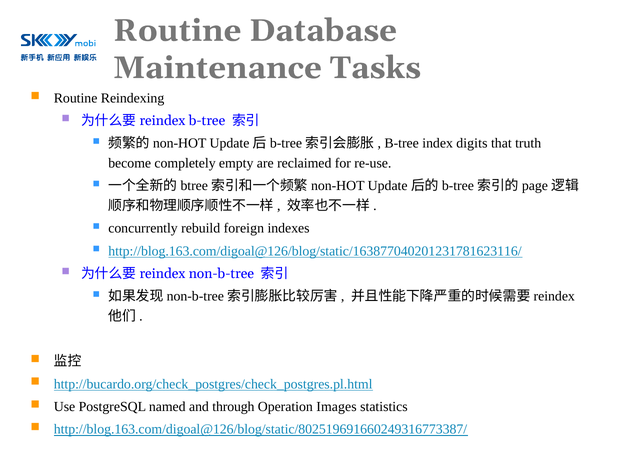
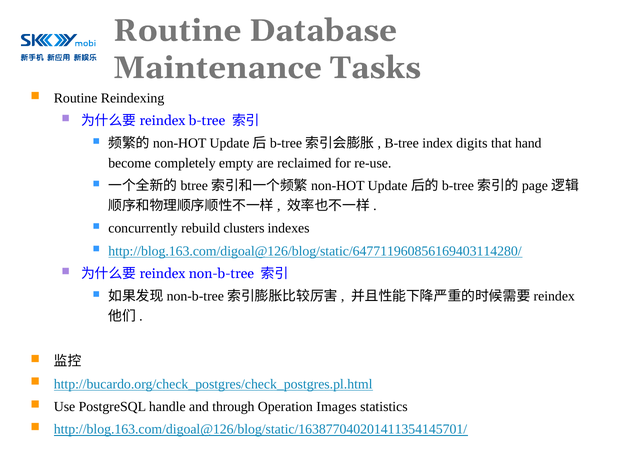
truth: truth -> hand (528, 144)
foreign: foreign -> clusters (244, 229)
http://blog.163.com/digoal@126/blog/static/163877040201231781623116/: http://blog.163.com/digoal@126/blog/static/163877040201231781623116/ -> http://blog.163.com/digoal@126/blog/static/647711960856169403114280/ (315, 251)
named: named -> handle (167, 407)
http://blog.163.com/digoal@126/blog/static/802519691660249316773387/: http://blog.163.com/digoal@126/blog/static/802519691660249316773387/ -> http://blog.163.com/digoal@126/blog/static/163877040201411354145701/ (261, 430)
